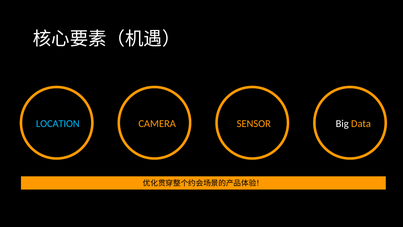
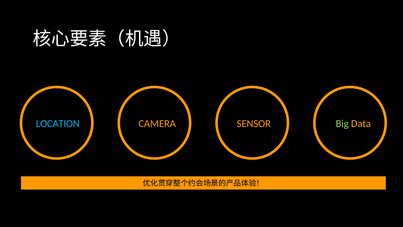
Big colour: white -> light green (342, 124)
